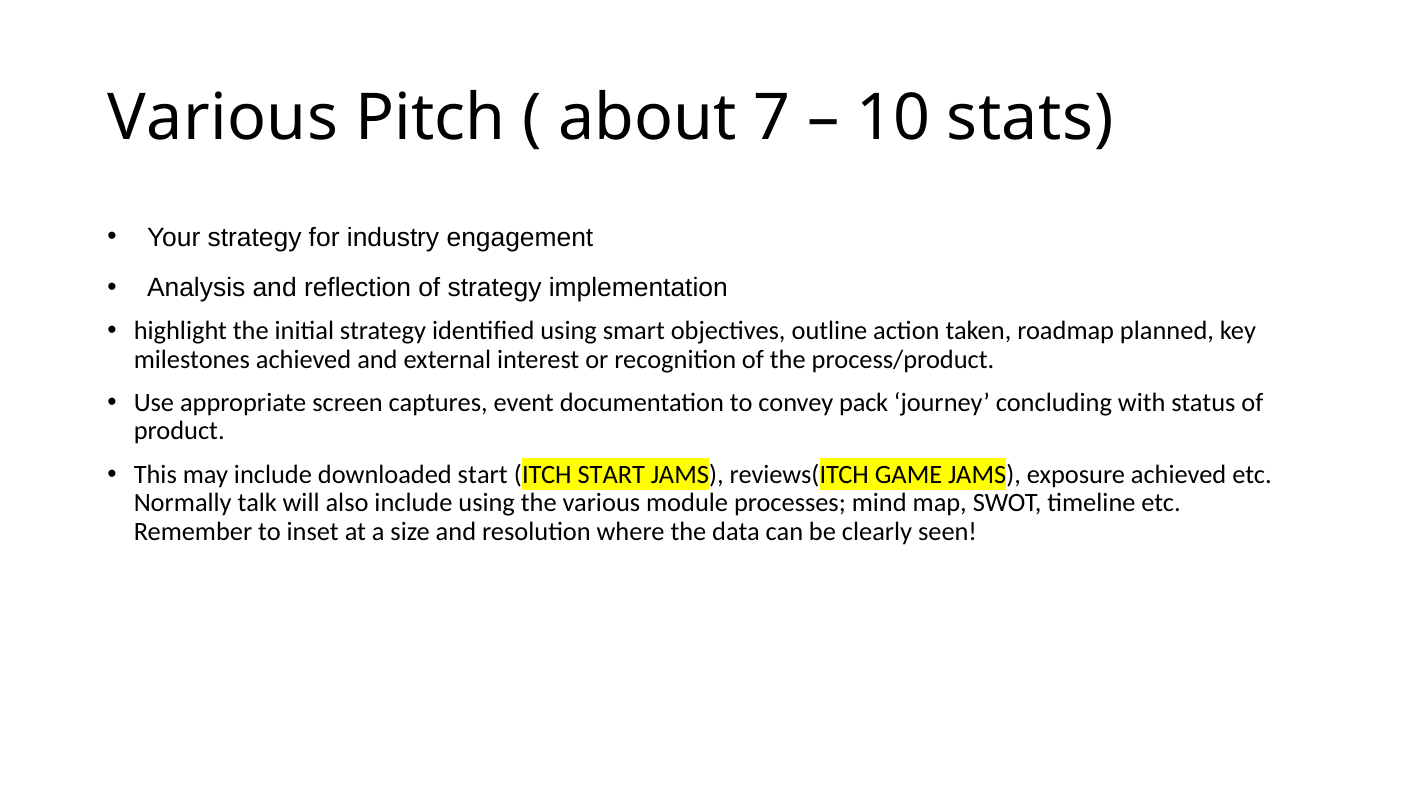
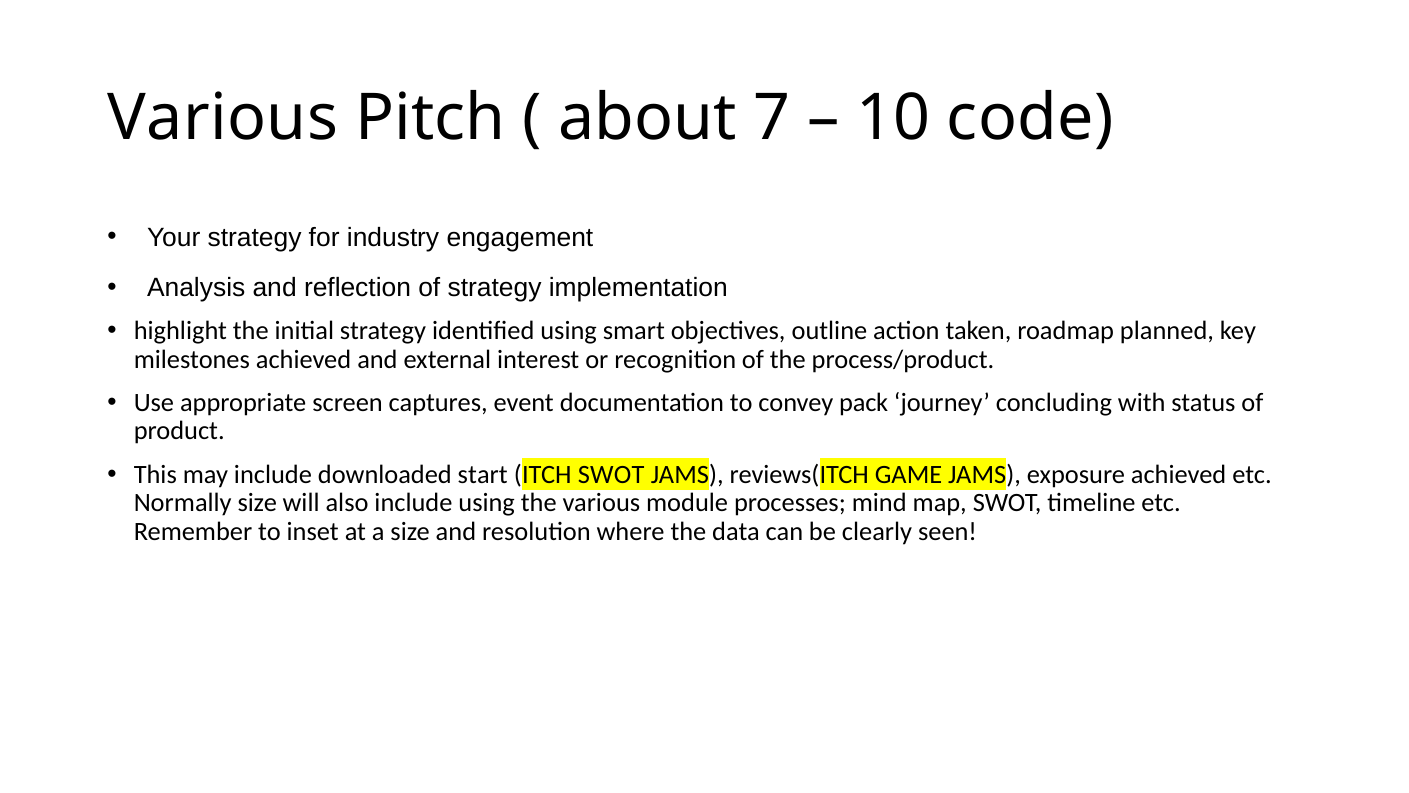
stats: stats -> code (1030, 118)
ITCH START: START -> SWOT (611, 474)
Normally talk: talk -> size (257, 503)
